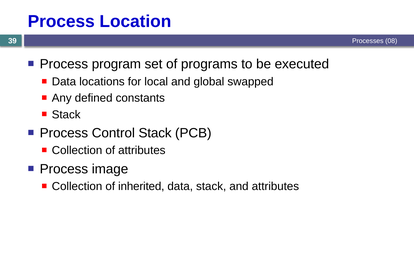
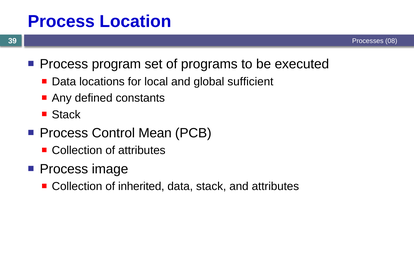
swapped: swapped -> sufficient (250, 82)
Control Stack: Stack -> Mean (155, 133)
